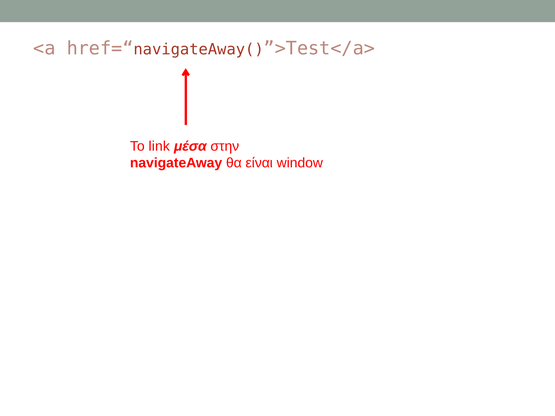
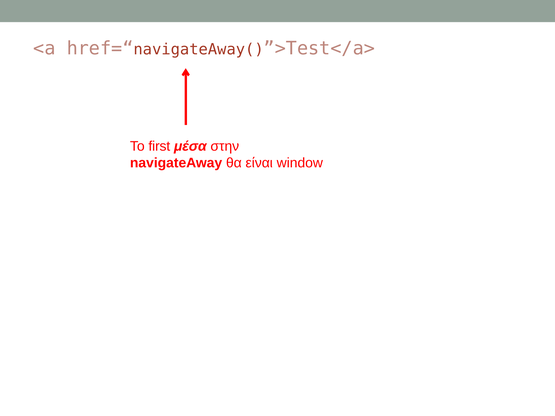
link: link -> first (159, 146)
